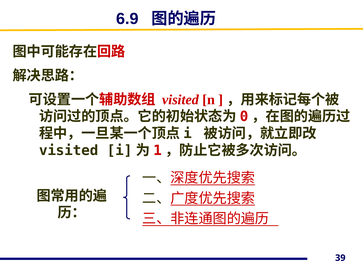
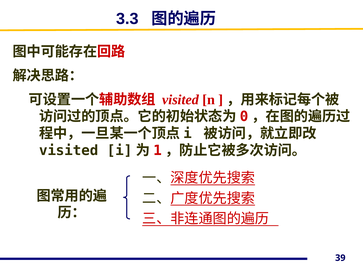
6.9: 6.9 -> 3.3 (127, 19)
